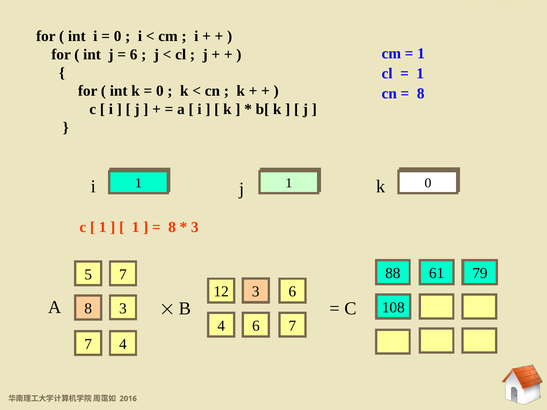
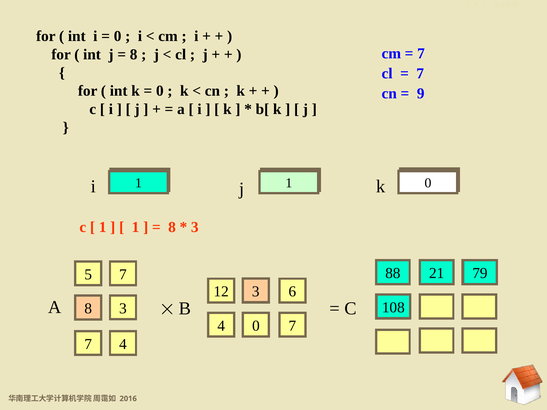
1: 1 -> 7 (421, 53)
6: 6 -> 8 (134, 55)
1: 1 -> 7 (420, 74)
8: 8 -> 9 (421, 94)
61: 61 -> 21 (437, 273)
4 6: 6 -> 0 (256, 326)
